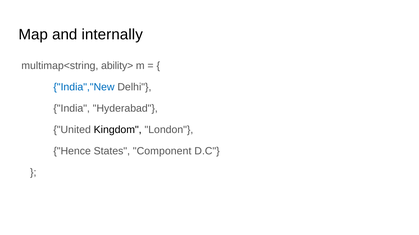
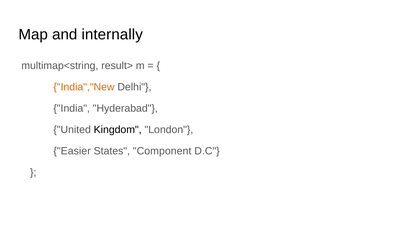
ability>: ability> -> result> (117, 66)
India","New colour: blue -> orange (84, 87)
Hence: Hence -> Easier (72, 152)
